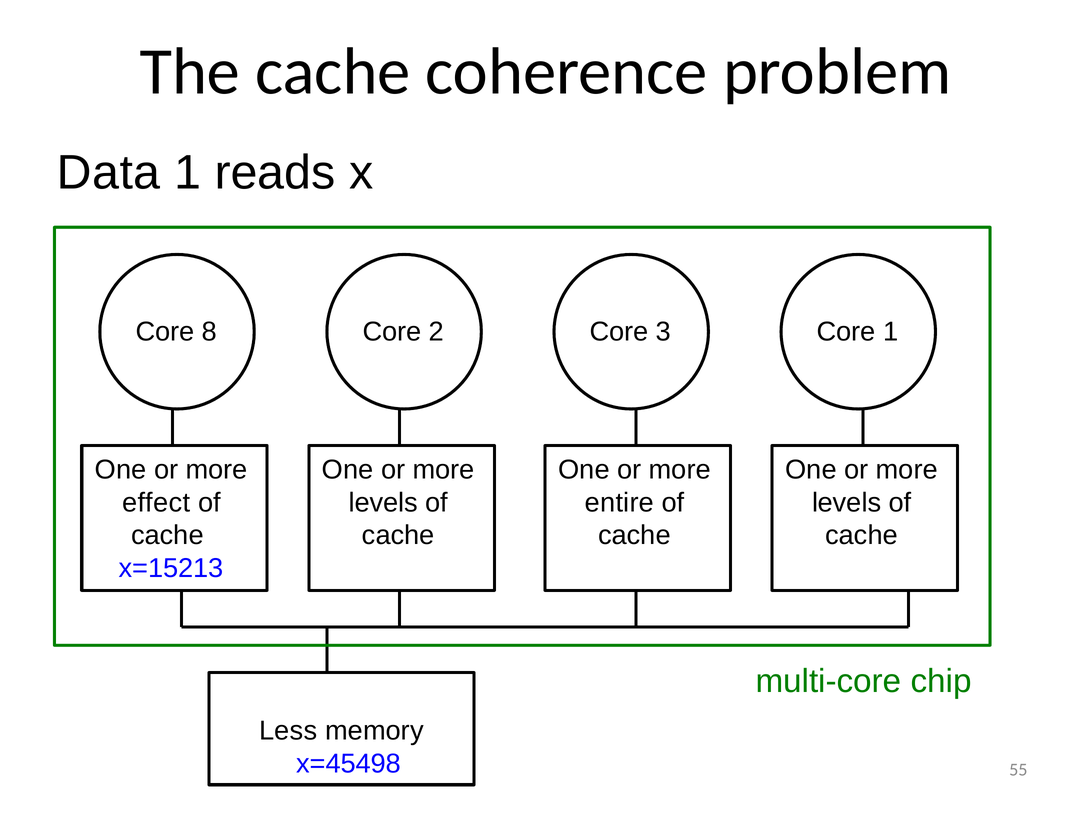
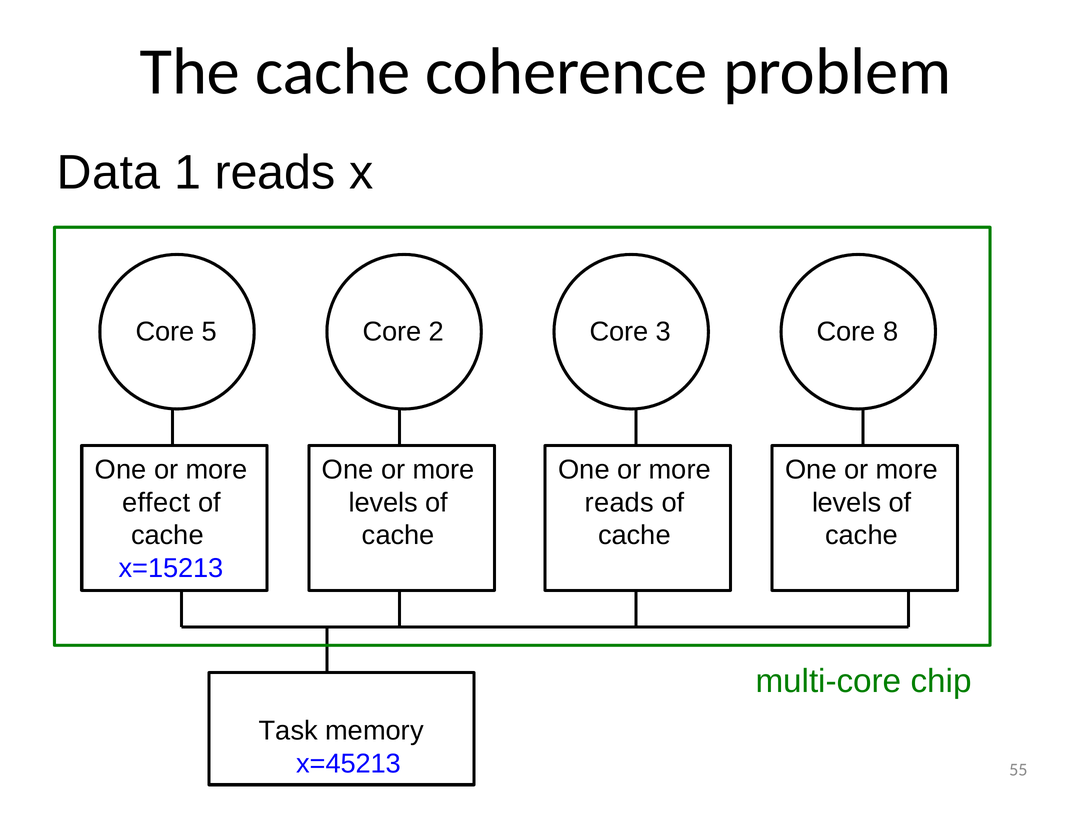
8: 8 -> 5 (209, 331)
Core 1: 1 -> 8 (891, 331)
entire: entire -> reads (619, 502)
Less: Less -> Task (288, 730)
x=45498: x=45498 -> x=45213 (349, 763)
